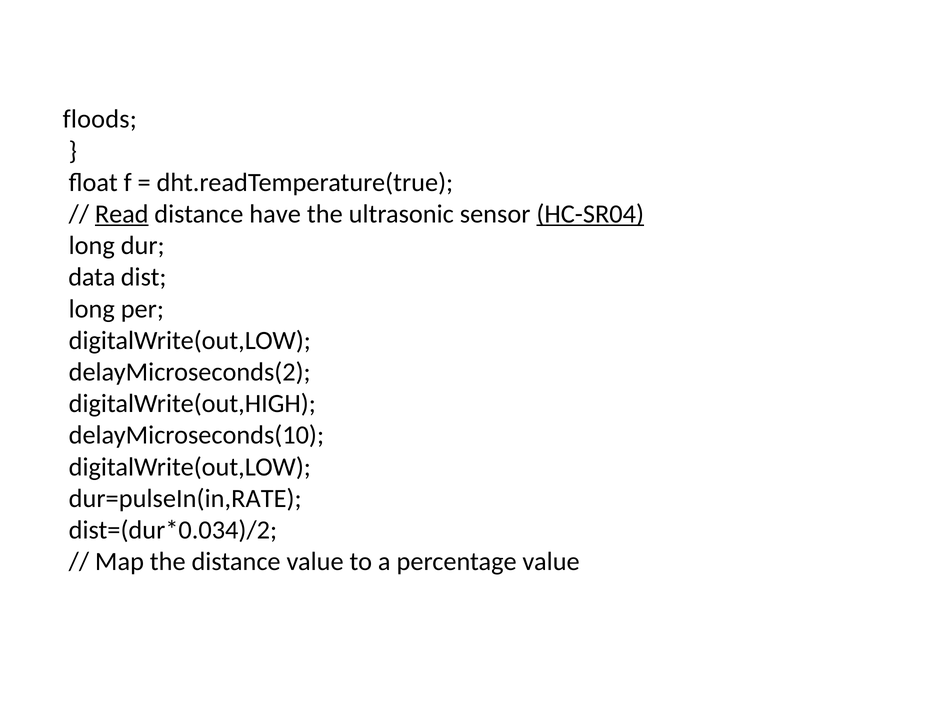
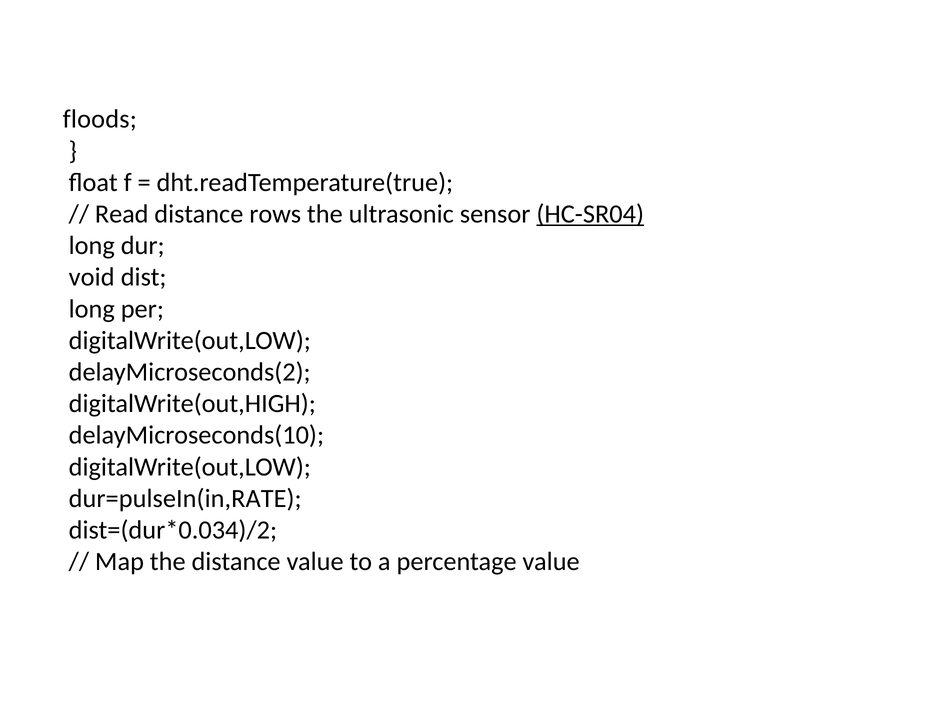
Read underline: present -> none (122, 214)
have: have -> rows (275, 214)
data: data -> void (92, 277)
